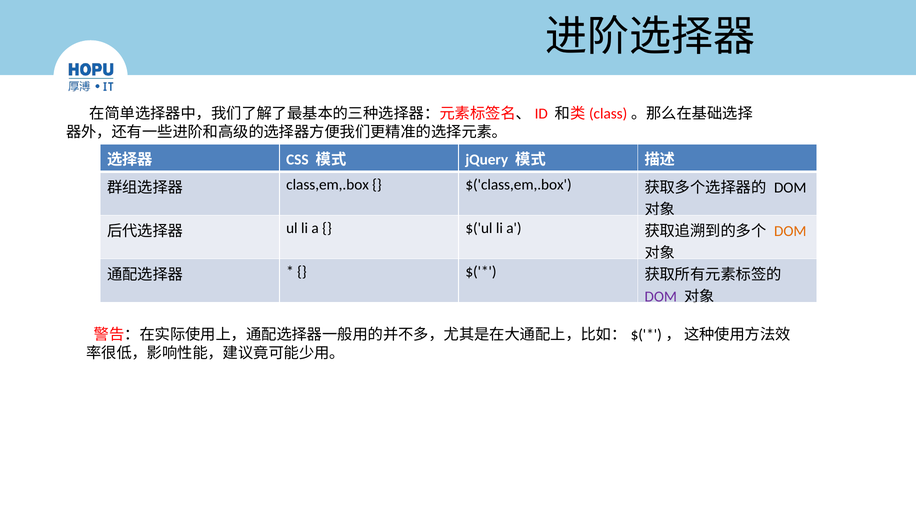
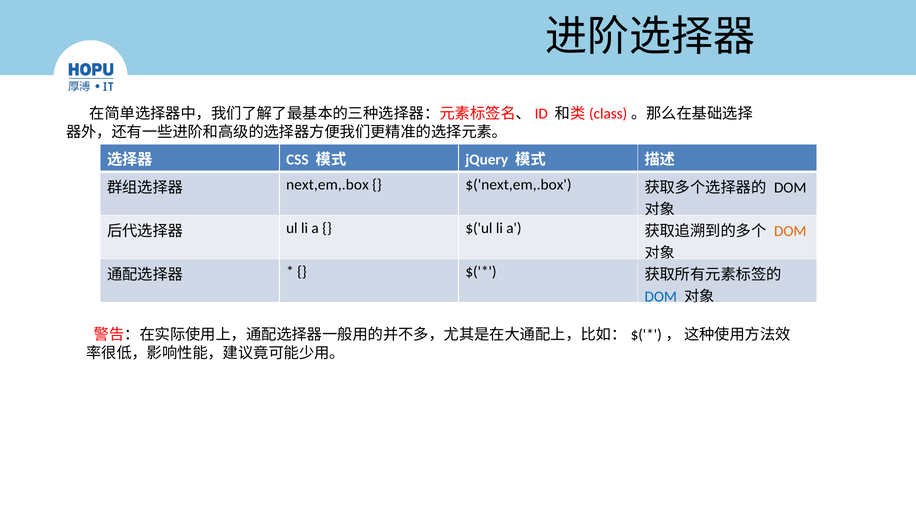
class,em,.box: class,em,.box -> next,em,.box (327, 185)
$('class,em,.box: $('class,em,.box -> $('next,em,.box (518, 185)
DOM colour: purple -> blue (661, 297)
